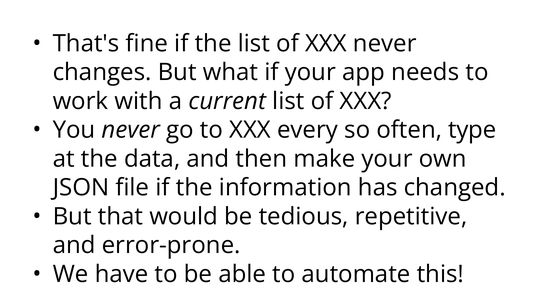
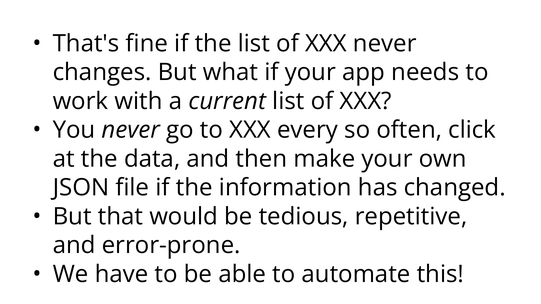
type: type -> click (472, 130)
